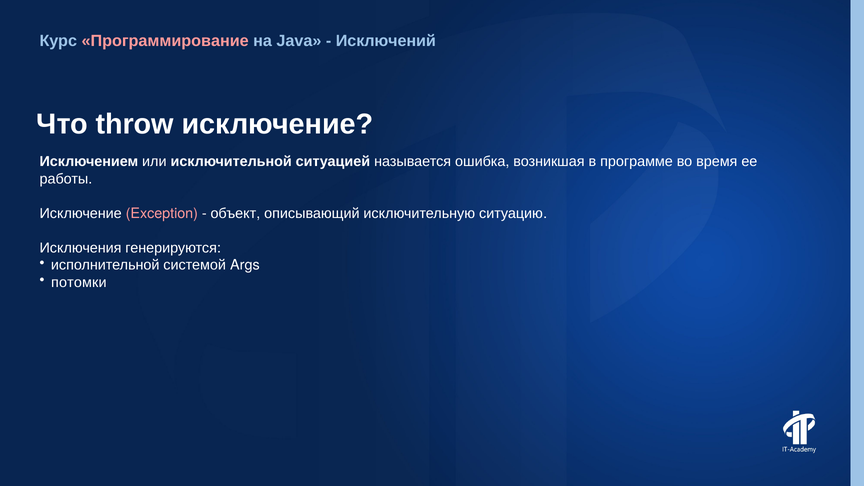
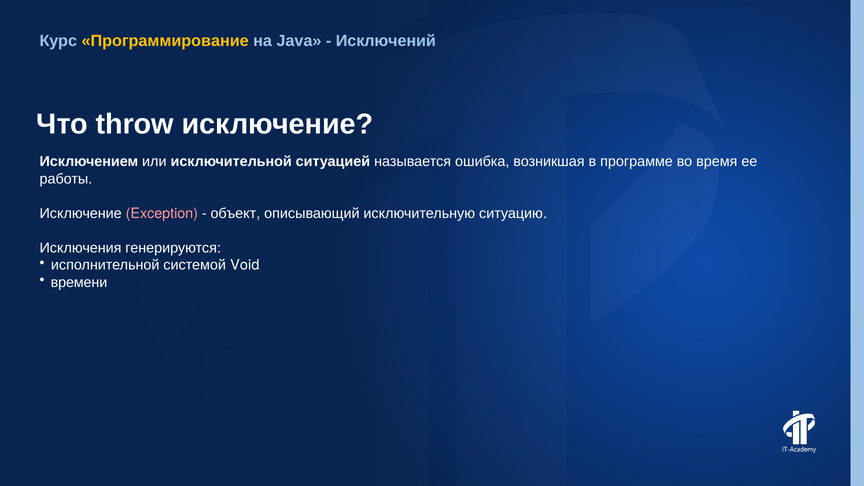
Программирование colour: pink -> yellow (165, 41)
Args: Args -> Void (245, 265)
потомки: потомки -> времени (79, 282)
